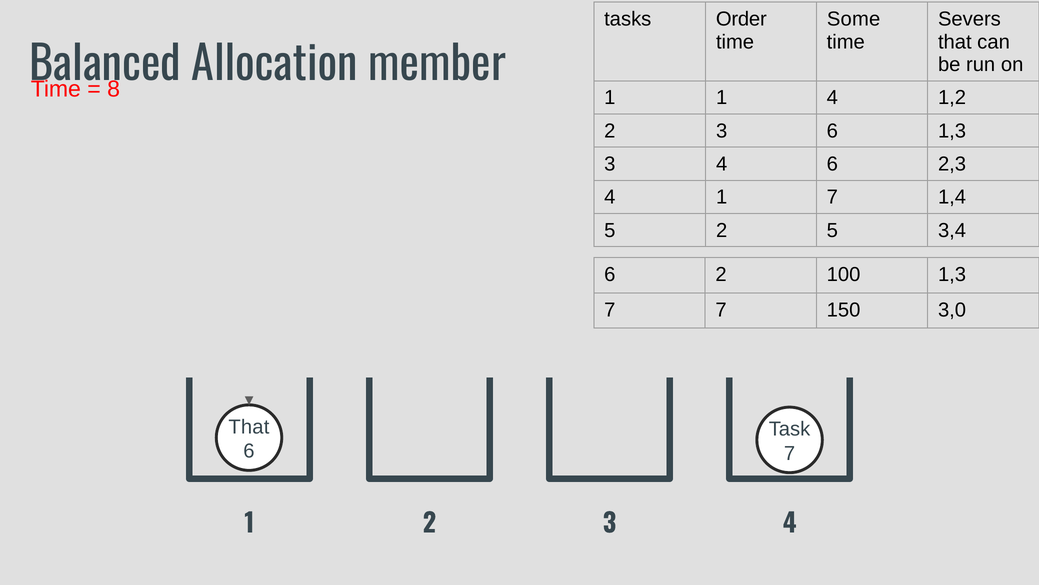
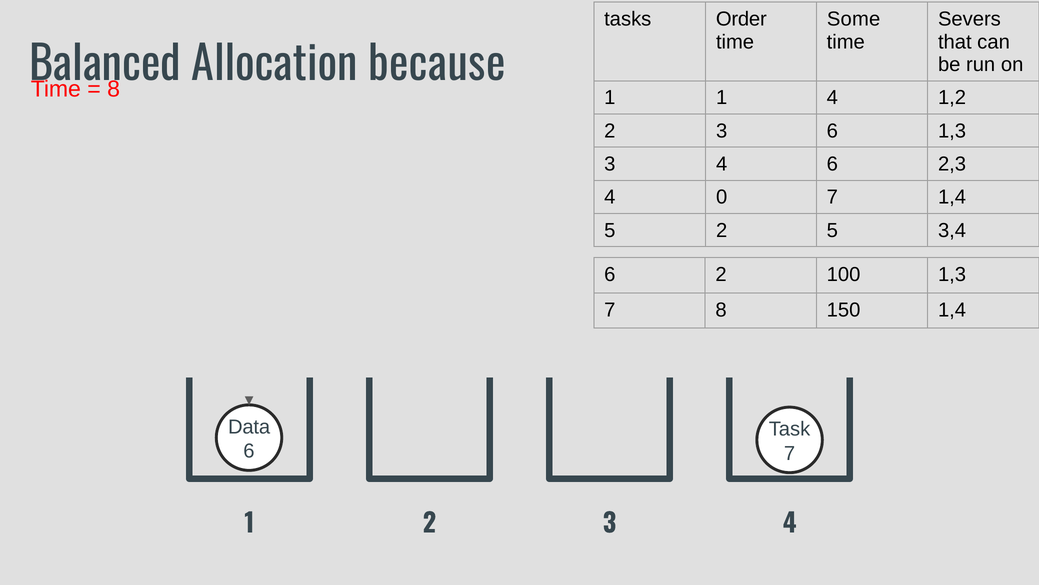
member: member -> because (437, 65)
4 1: 1 -> 0 (722, 197)
7 7: 7 -> 8 (721, 310)
150 3,0: 3,0 -> 1,4 (952, 310)
That: That -> Data (249, 426)
